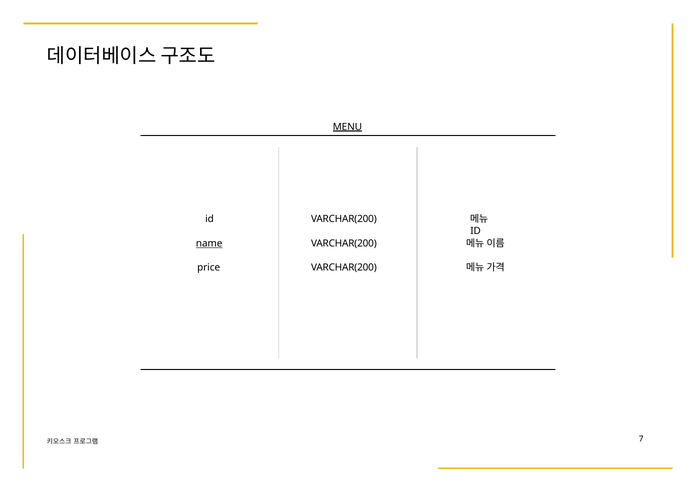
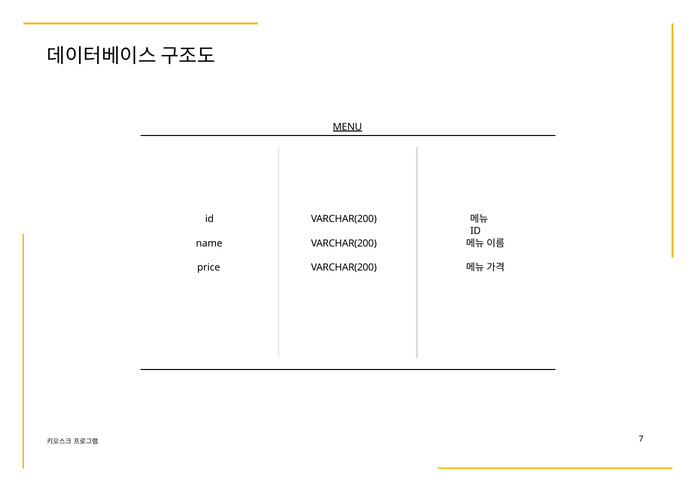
name underline: present -> none (209, 243)
